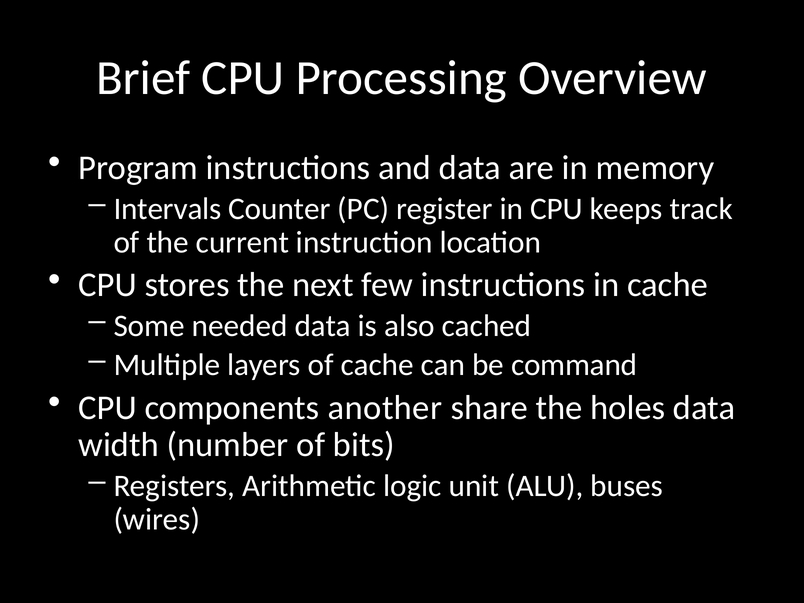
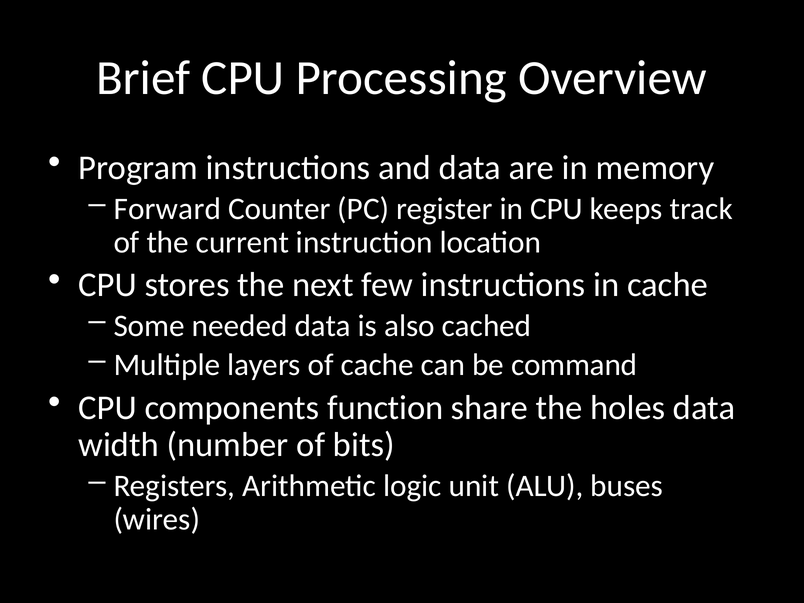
Intervals: Intervals -> Forward (167, 209)
another: another -> function (385, 408)
